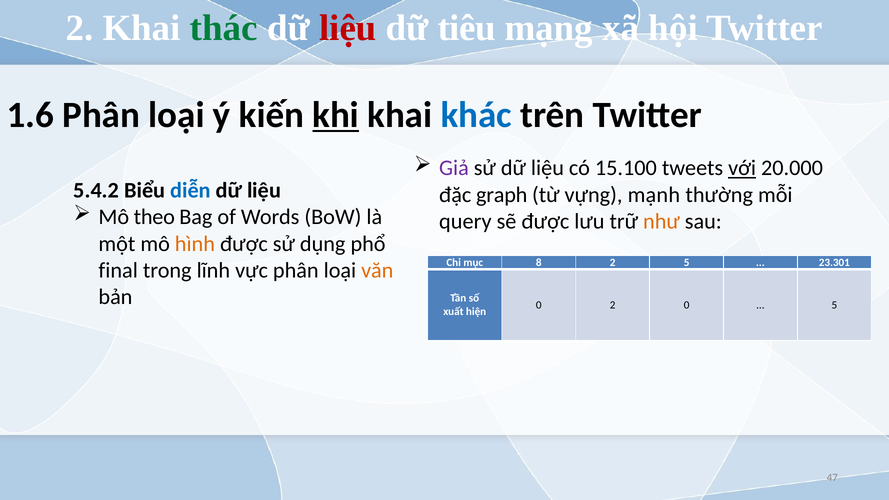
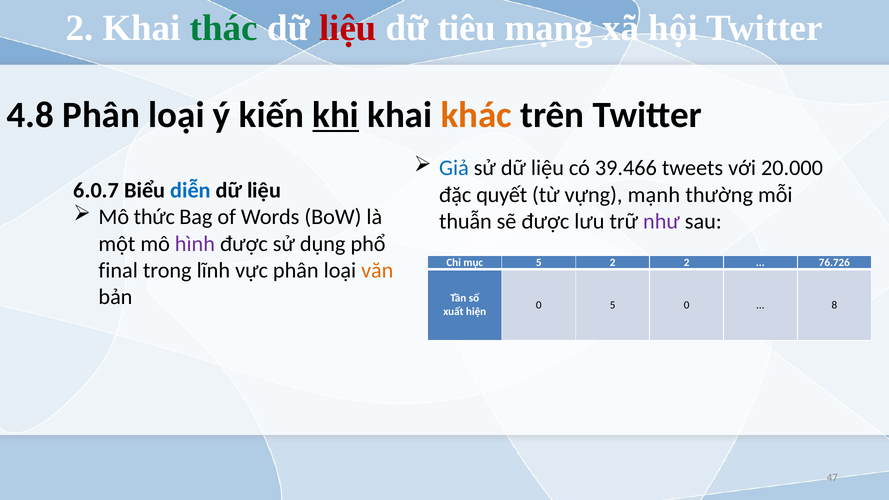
1.6: 1.6 -> 4.8 (30, 115)
khác colour: blue -> orange (476, 115)
Giả colour: purple -> blue (454, 168)
15.100: 15.100 -> 39.466 (626, 168)
với underline: present -> none (742, 168)
5.4.2: 5.4.2 -> 6.0.7 (96, 190)
graph: graph -> quyết (502, 195)
theo: theo -> thức (154, 217)
query: query -> thuẫn (465, 222)
như colour: orange -> purple (661, 222)
hình colour: orange -> purple (195, 244)
mục 8: 8 -> 5 (539, 263)
2 5: 5 -> 2 (687, 263)
23.301: 23.301 -> 76.726 (834, 263)
0 2: 2 -> 5 (613, 305)
5: 5 -> 8 (834, 305)
